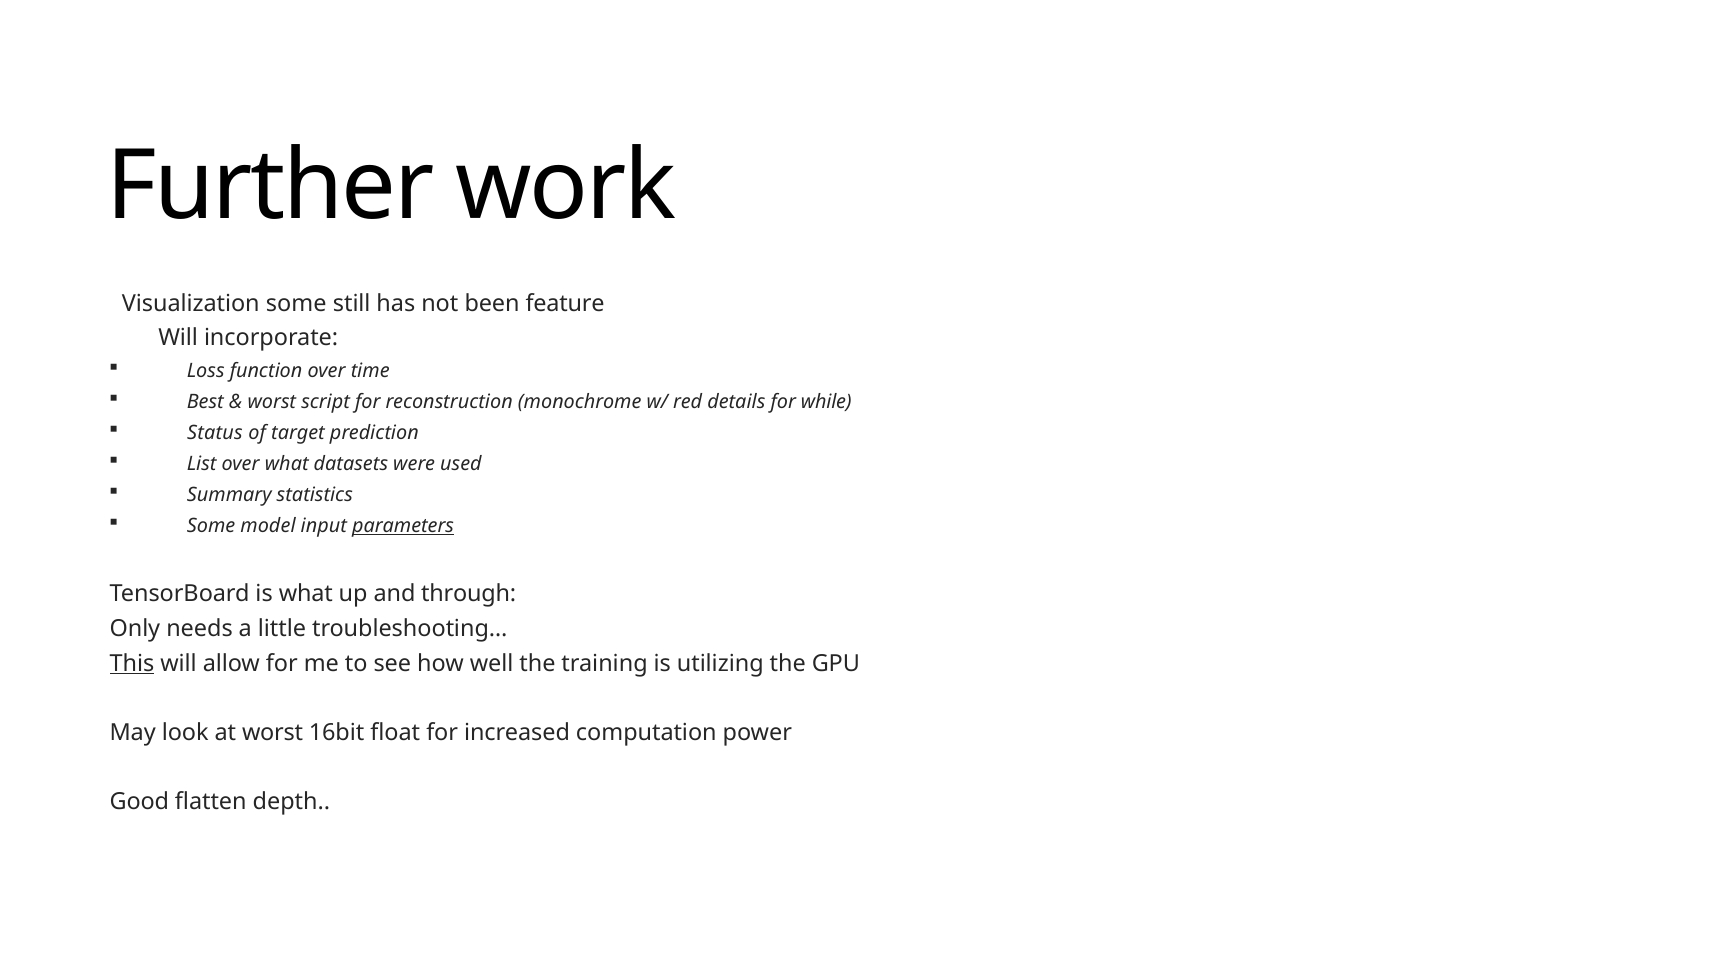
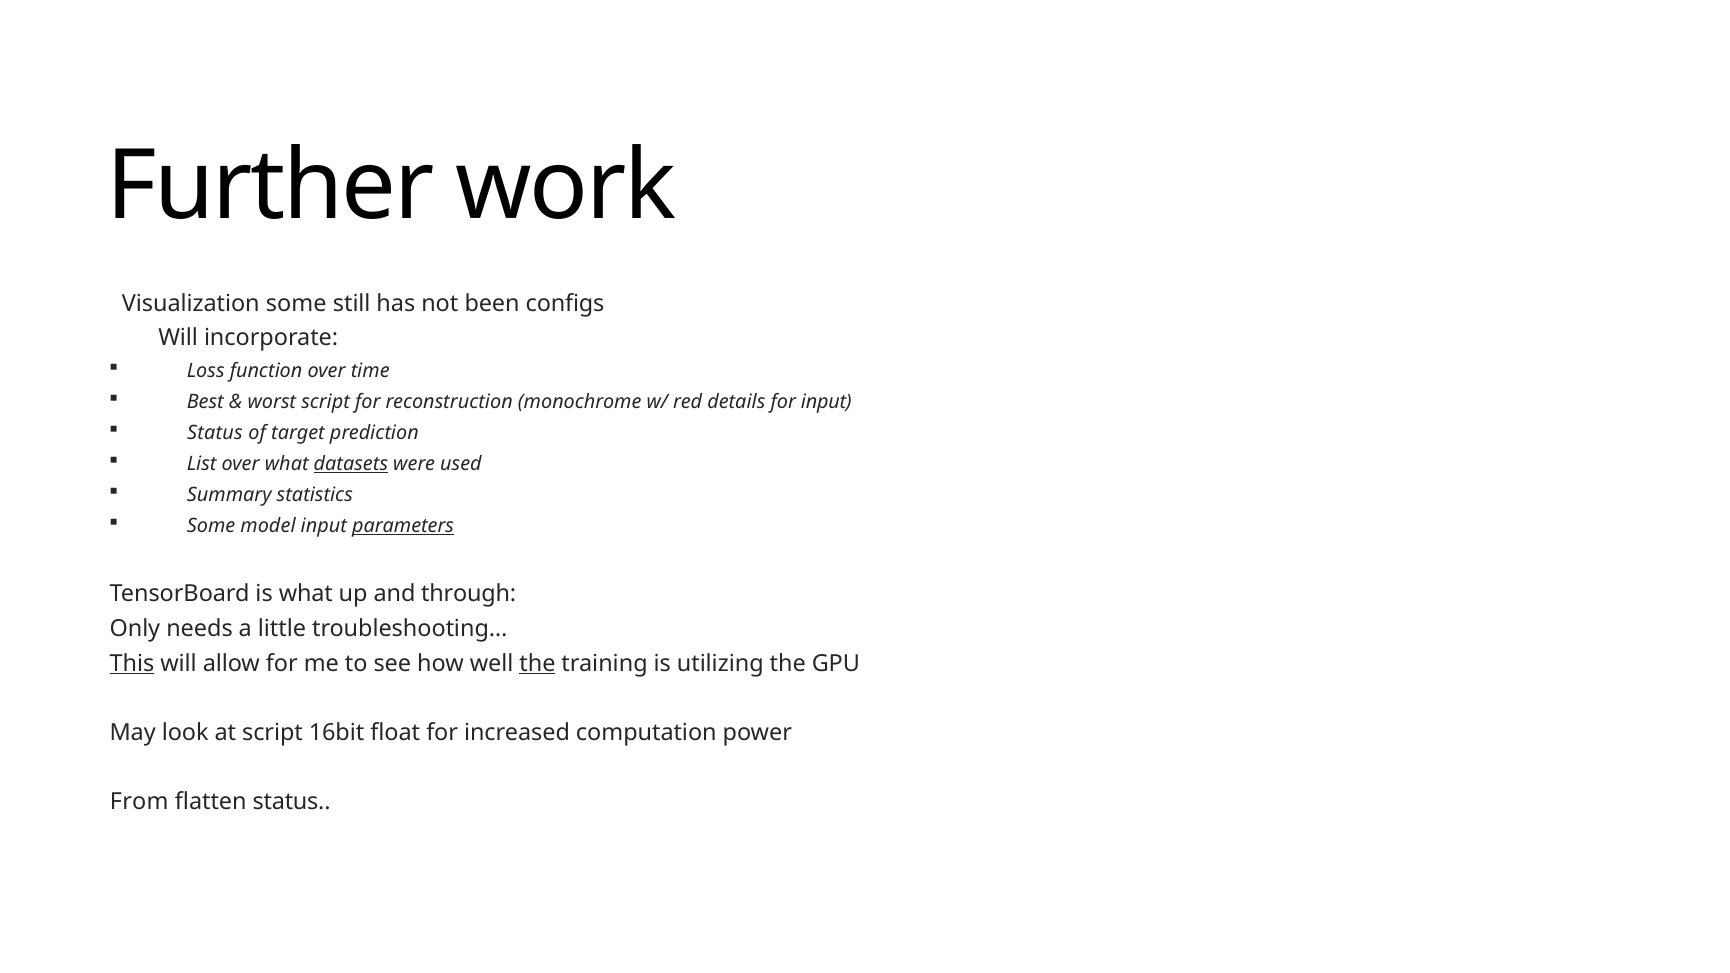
feature: feature -> configs (565, 303)
for while: while -> input (826, 402)
datasets underline: none -> present (351, 464)
the underline: none -> present (538, 663)
at worst: worst -> script (273, 733)
Good: Good -> From (139, 802)
flatten depth: depth -> status (292, 802)
